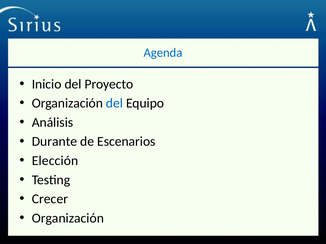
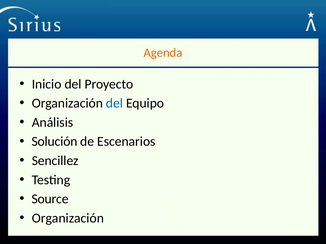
Agenda colour: blue -> orange (163, 53)
Durante: Durante -> Solución (55, 142)
Elección: Elección -> Sencillez (55, 161)
Crecer: Crecer -> Source (50, 199)
